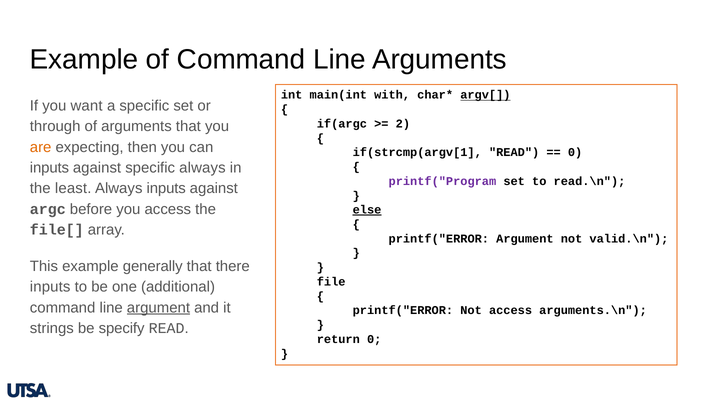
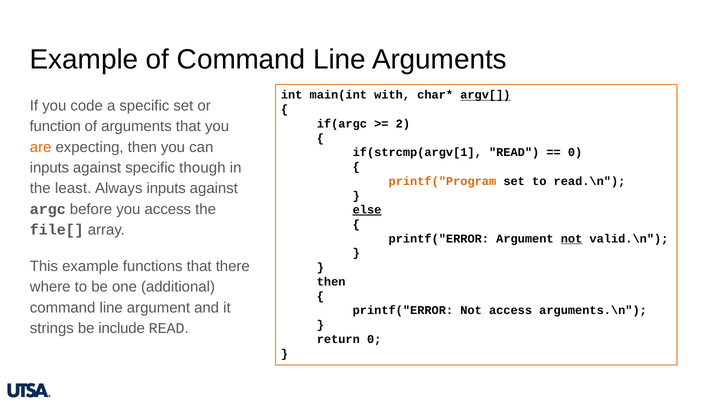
want: want -> code (87, 106)
through: through -> function (55, 127)
specific always: always -> though (202, 168)
printf("Program colour: purple -> orange (442, 181)
not underline: none -> present (572, 239)
generally: generally -> functions (153, 266)
file: file -> then (331, 282)
inputs: inputs -> where (50, 287)
argument underline: present -> none (158, 308)
specify: specify -> include (122, 328)
